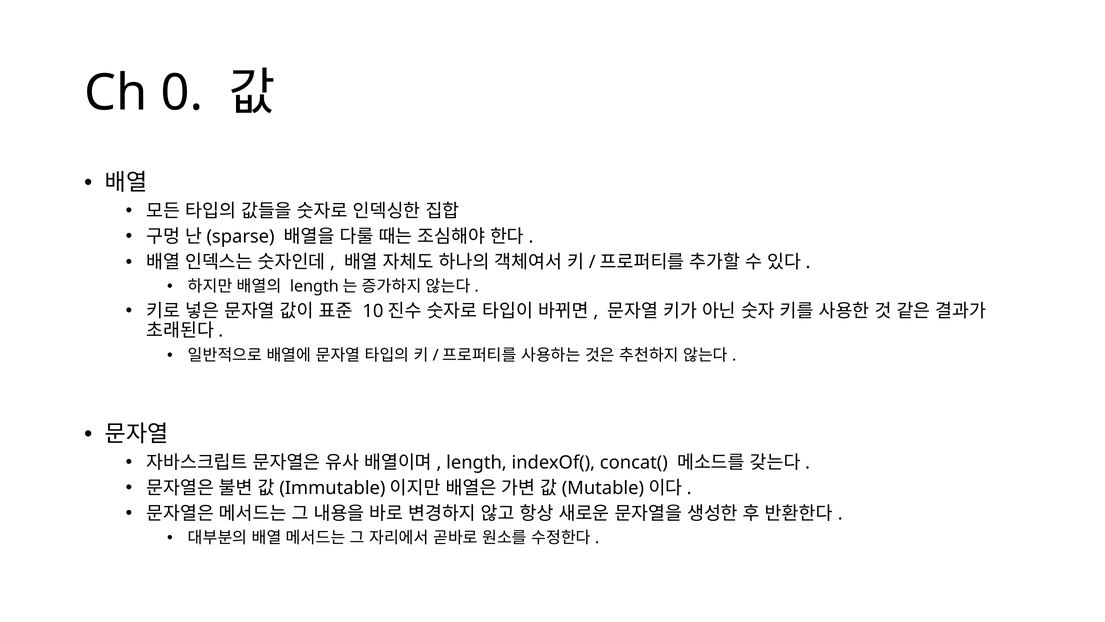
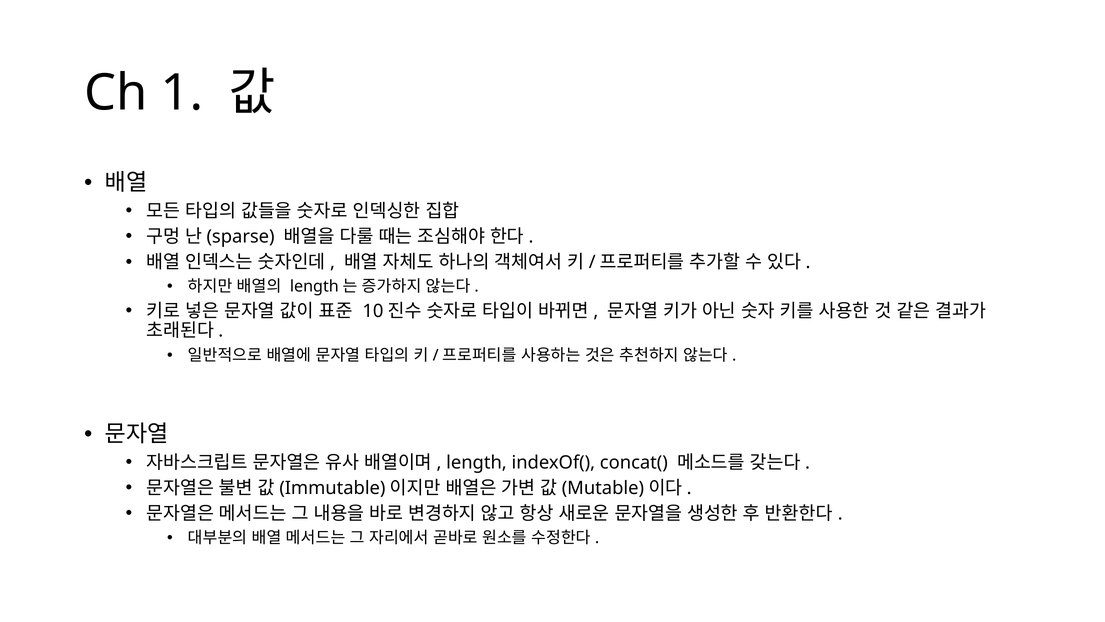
0: 0 -> 1 (182, 93)
